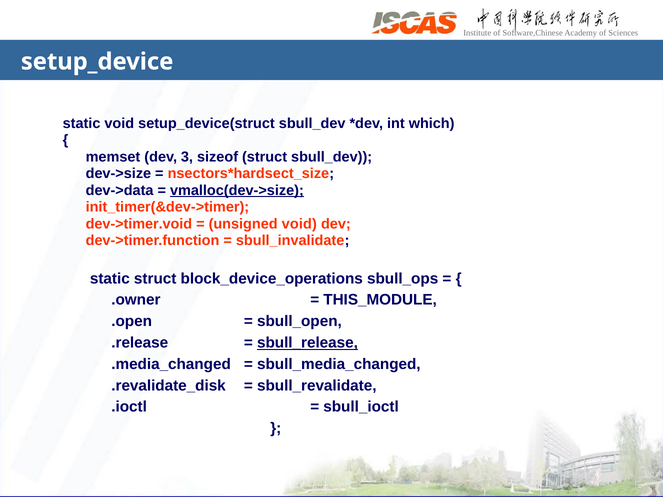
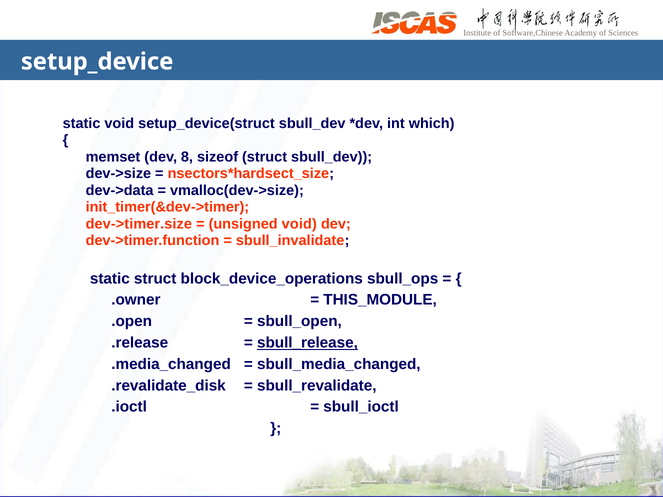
3: 3 -> 8 (187, 157)
vmalloc(dev->size underline: present -> none (237, 190)
dev->timer.void: dev->timer.void -> dev->timer.size (139, 224)
